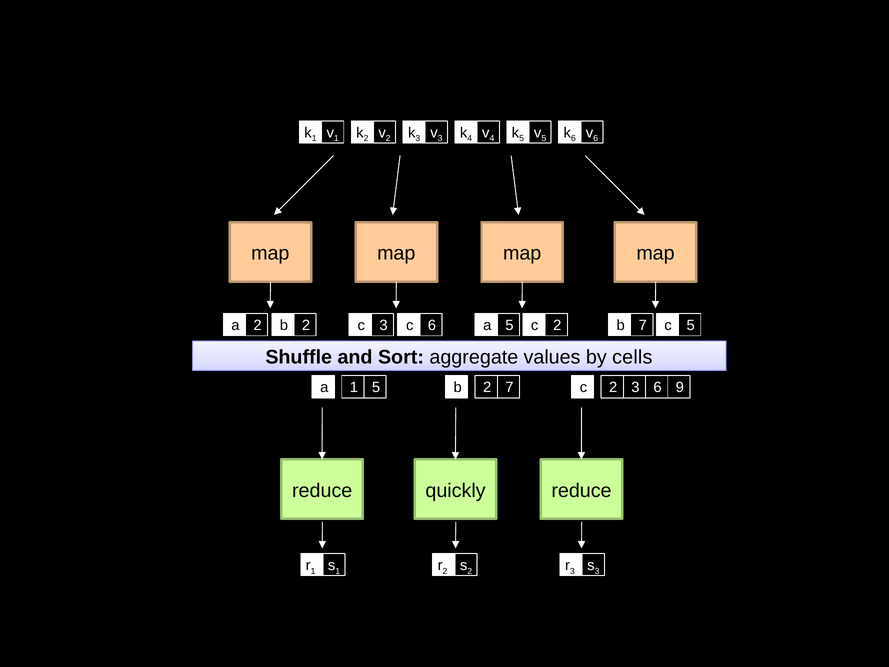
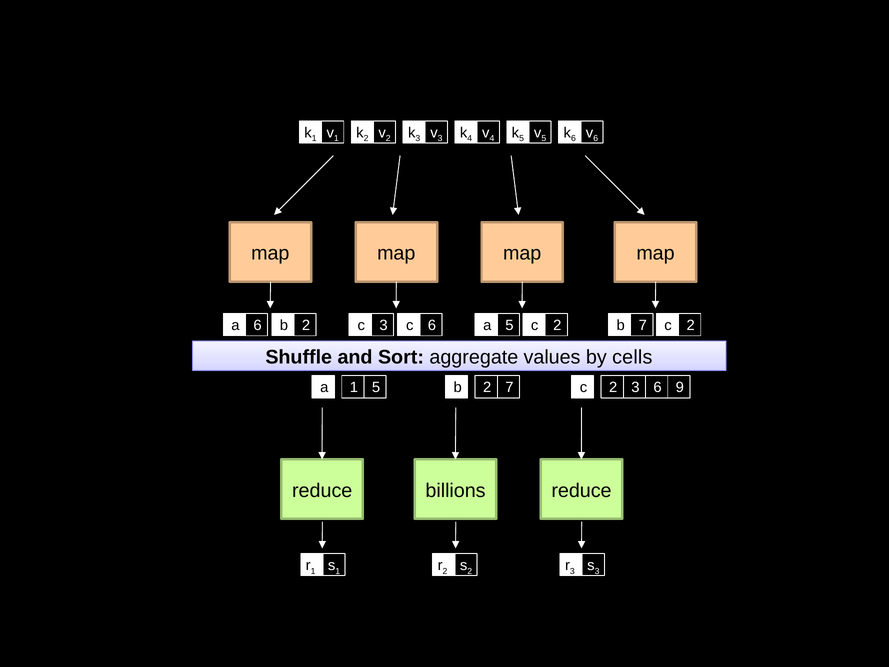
a 2: 2 -> 6 (258, 325)
7 5: 5 -> 2 (691, 325)
quickly: quickly -> billions (456, 490)
